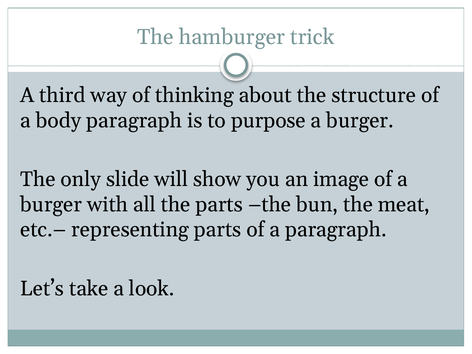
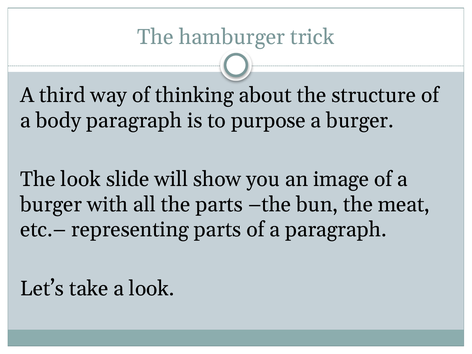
The only: only -> look (81, 179)
